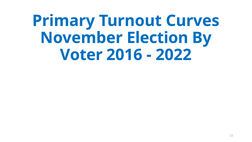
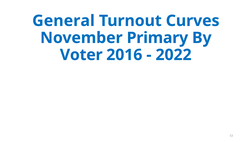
Primary: Primary -> General (63, 21)
Election: Election -> Primary (157, 38)
